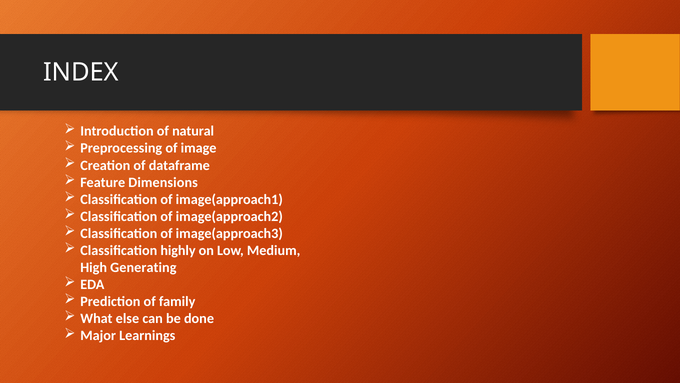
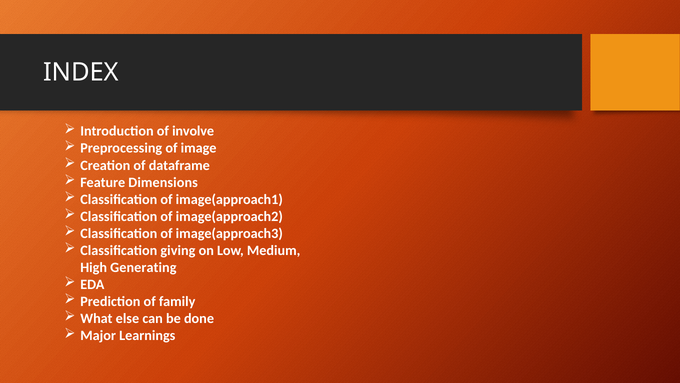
natural: natural -> involve (193, 131)
highly: highly -> giving (178, 250)
